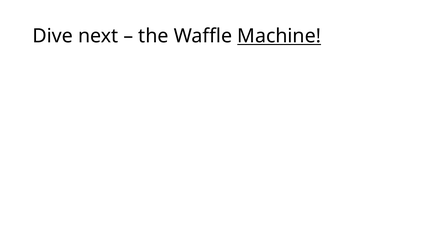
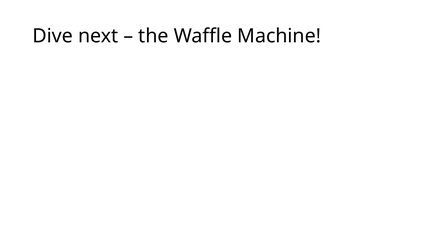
Machine underline: present -> none (279, 36)
